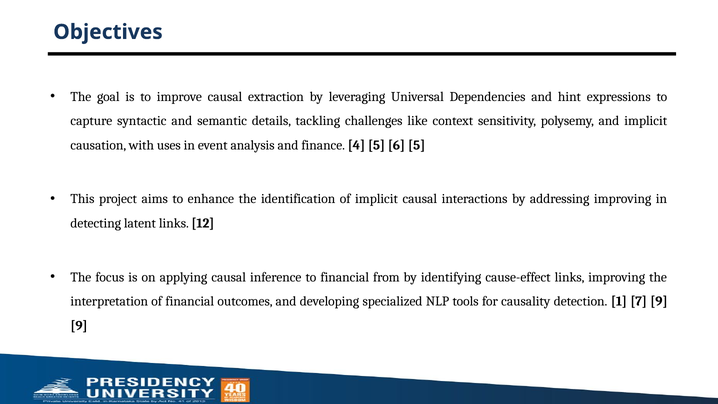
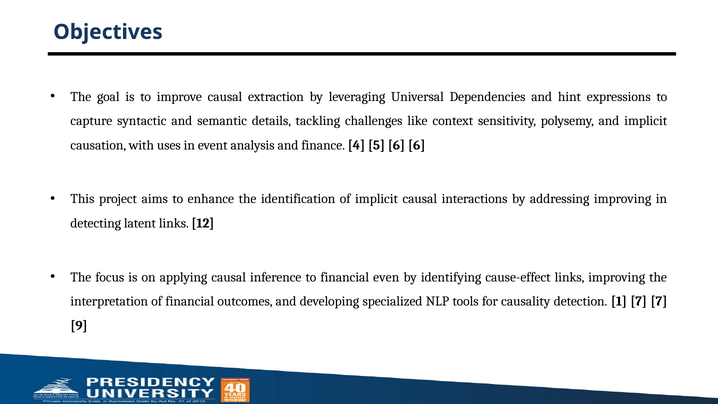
6 5: 5 -> 6 (417, 145)
from: from -> even (386, 277)
7 9: 9 -> 7 (659, 301)
